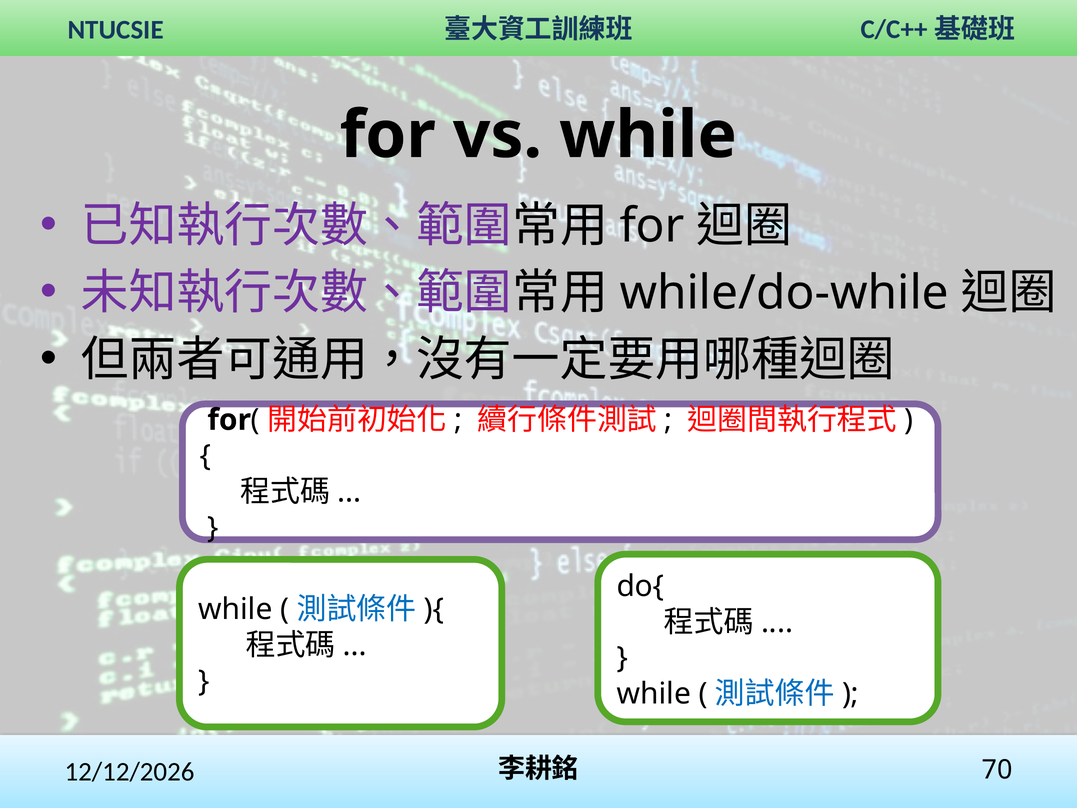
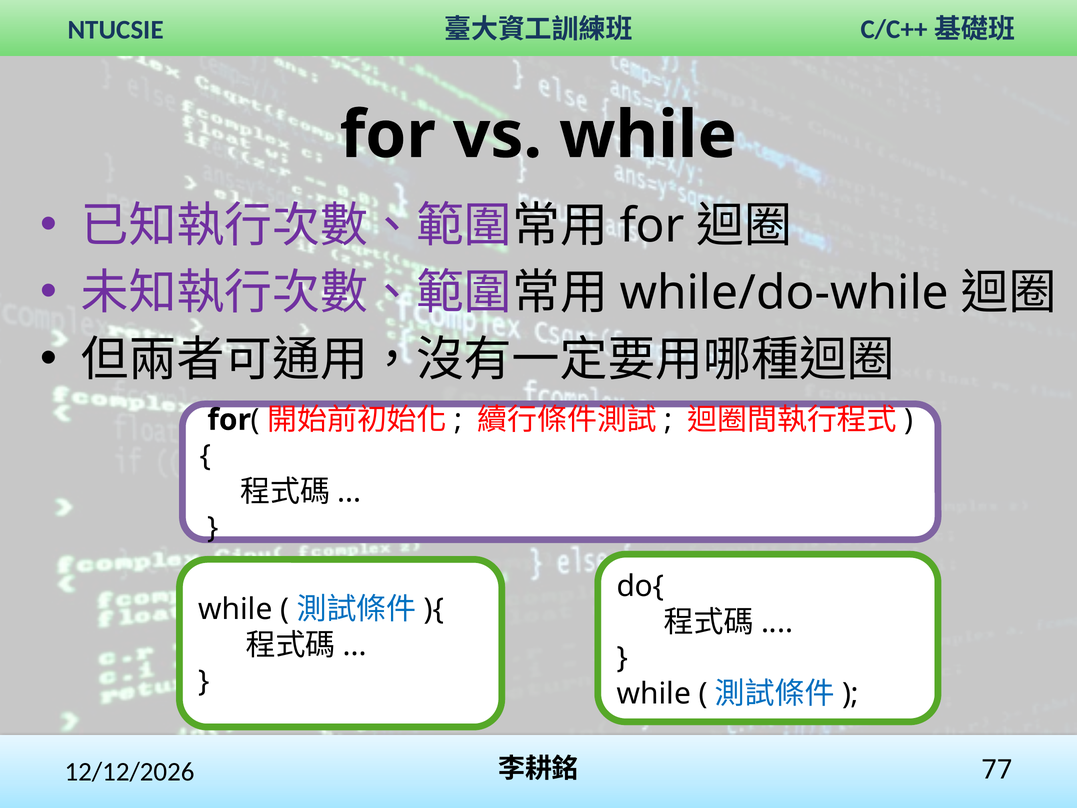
70: 70 -> 77 (997, 770)
